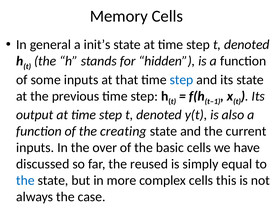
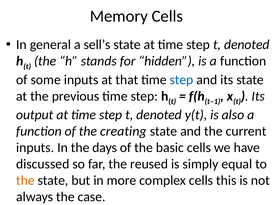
init’s: init’s -> sell’s (97, 45)
over: over -> days (105, 147)
the colour: blue -> orange (25, 180)
